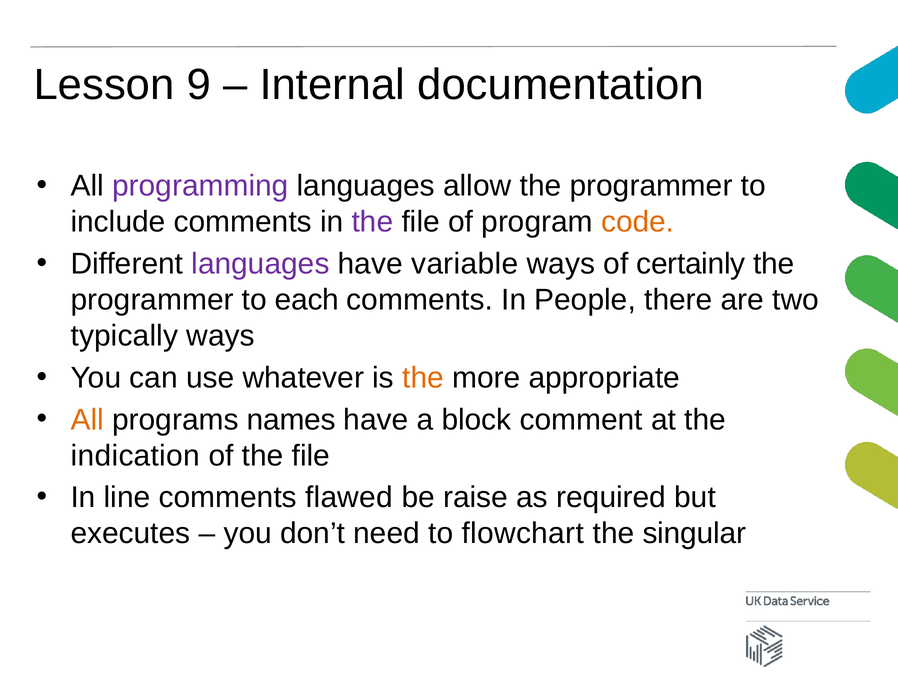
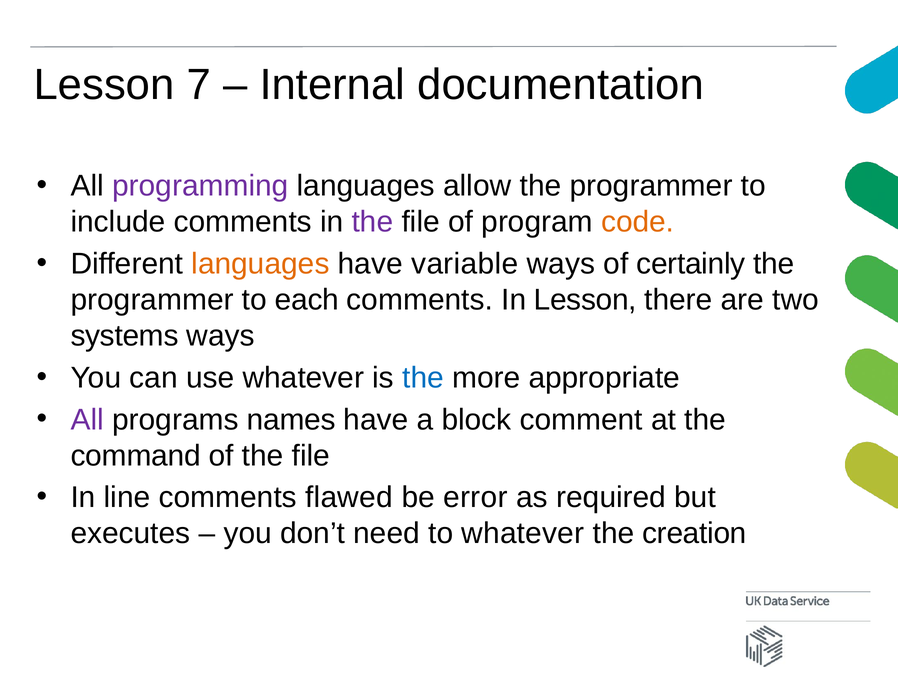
9: 9 -> 7 (199, 85)
languages colour: purple -> orange (260, 264)
In People: People -> Lesson (585, 300)
typically: typically -> systems (125, 336)
the colour: orange -> blue (423, 377)
All colour: orange -> purple (87, 419)
indication: indication -> command (136, 455)
raise: raise -> error (475, 497)
to flowchart: flowchart -> whatever (523, 533)
singular: singular -> creation (694, 533)
